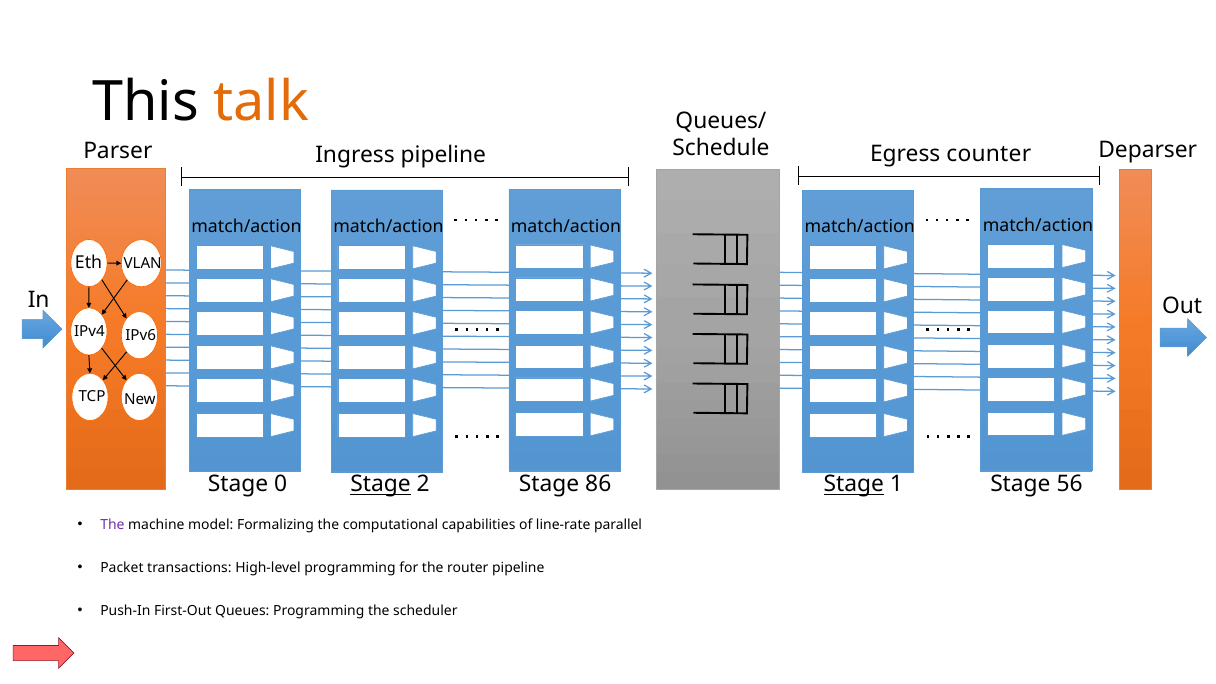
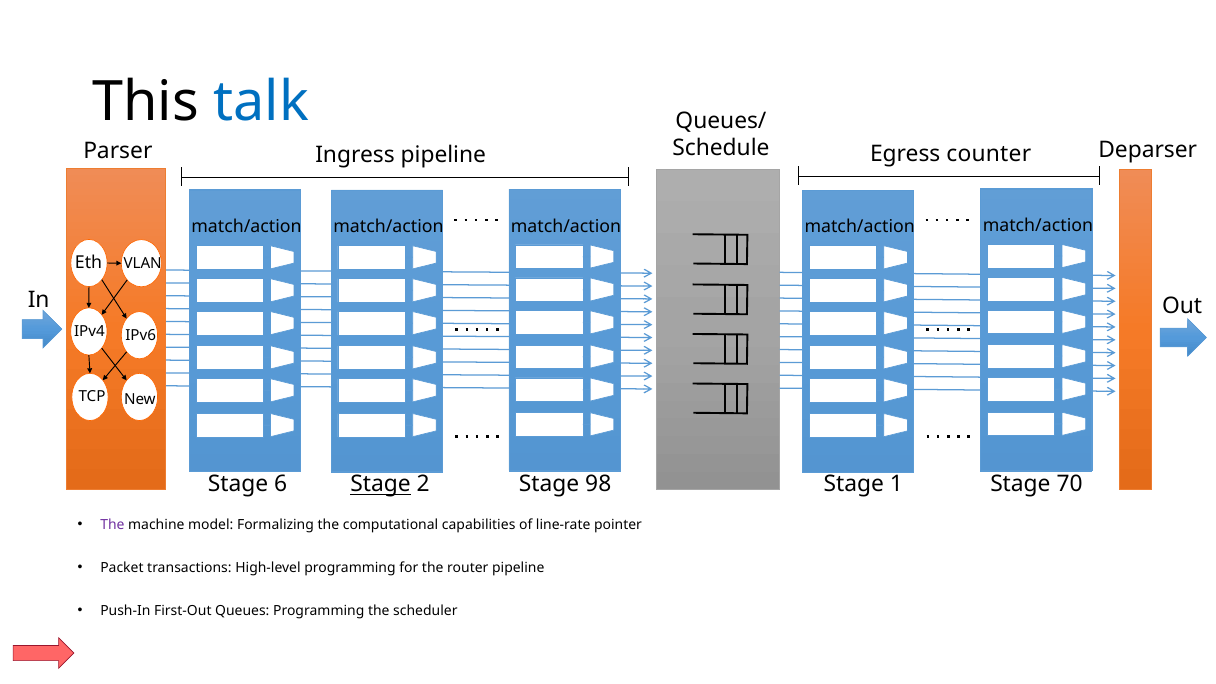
talk colour: orange -> blue (261, 102)
0: 0 -> 6 (281, 484)
86: 86 -> 98 (598, 484)
Stage underline: present -> none (854, 484)
56: 56 -> 70 (1070, 484)
parallel: parallel -> pointer (618, 525)
